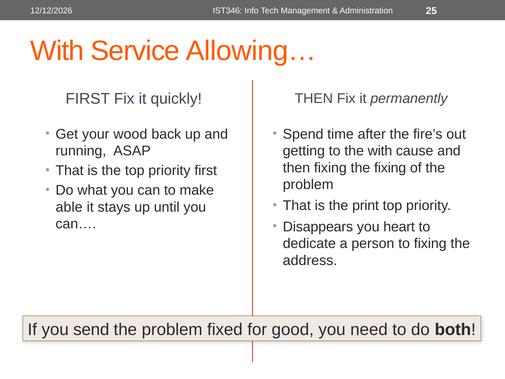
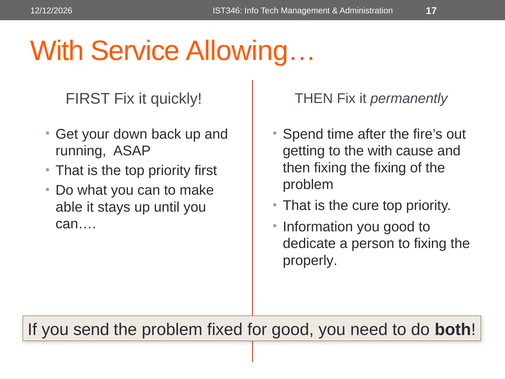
25: 25 -> 17 (431, 11)
wood: wood -> down (130, 134)
print: print -> cure (366, 206)
Disappears: Disappears -> Information (318, 227)
you heart: heart -> good (399, 227)
address: address -> properly (310, 260)
